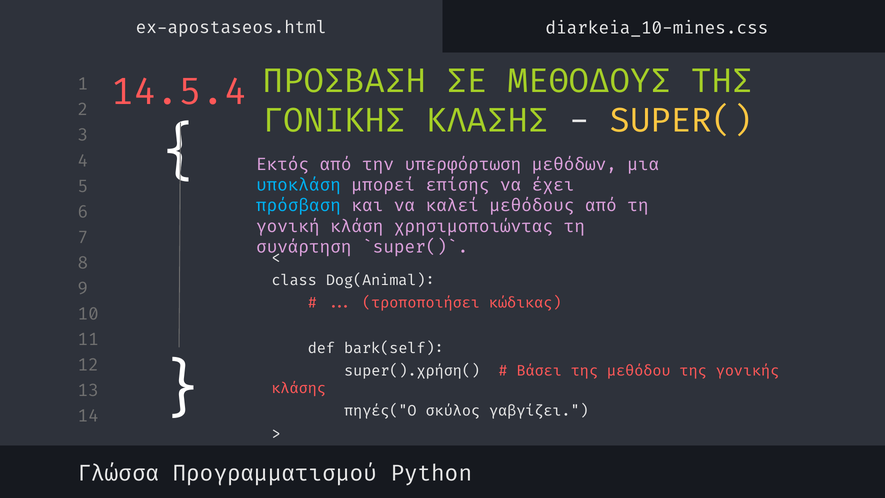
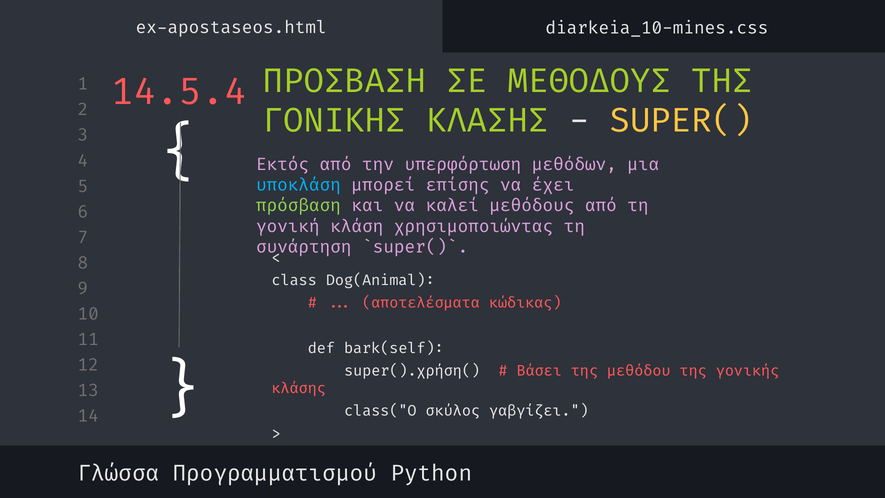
πρόσβαση colour: light blue -> light green (298, 206)
τροποποιήσει: τροποποιήσει -> αποτελέσματα (421, 303)
πηγές("Ο: πηγές("Ο -> class("Ο (380, 411)
